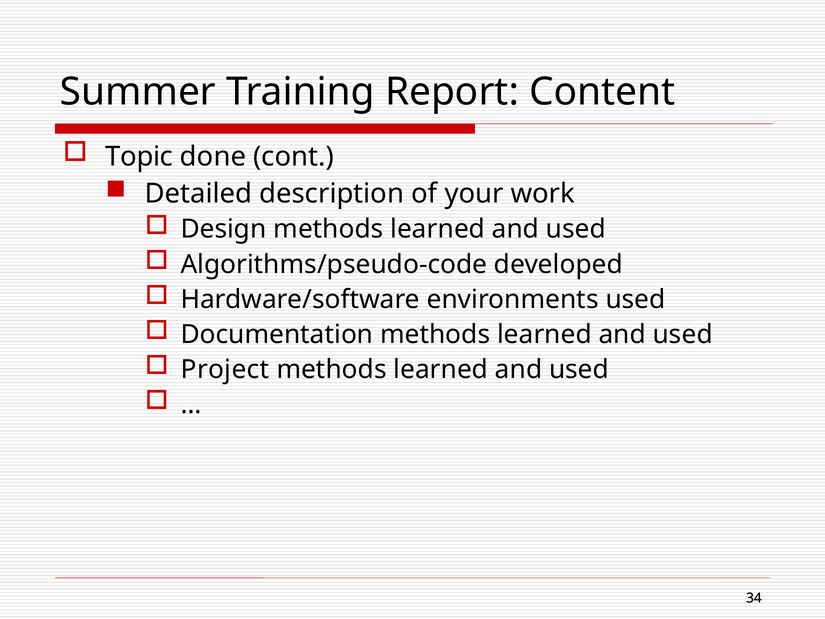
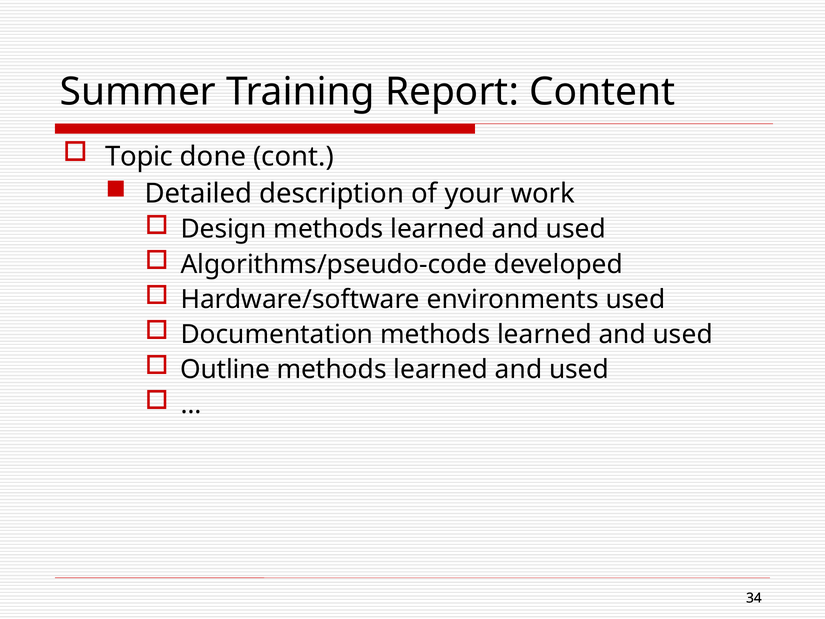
Project: Project -> Outline (225, 369)
